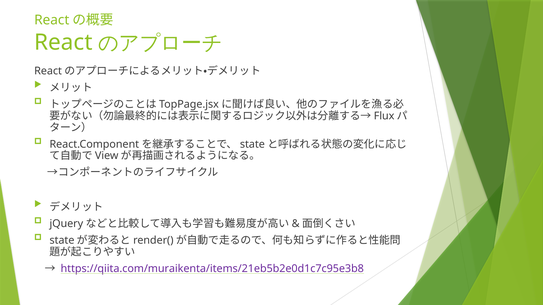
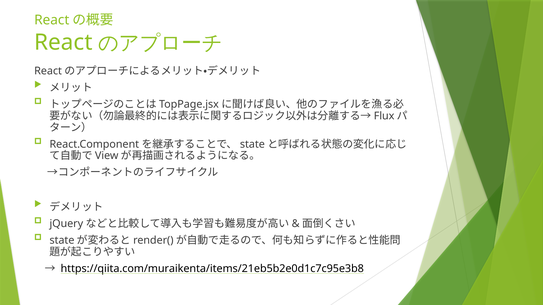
https://qiita.com/muraikenta/items/21eb5b2e0d1c7c95e3b8 colour: purple -> black (212, 269)
